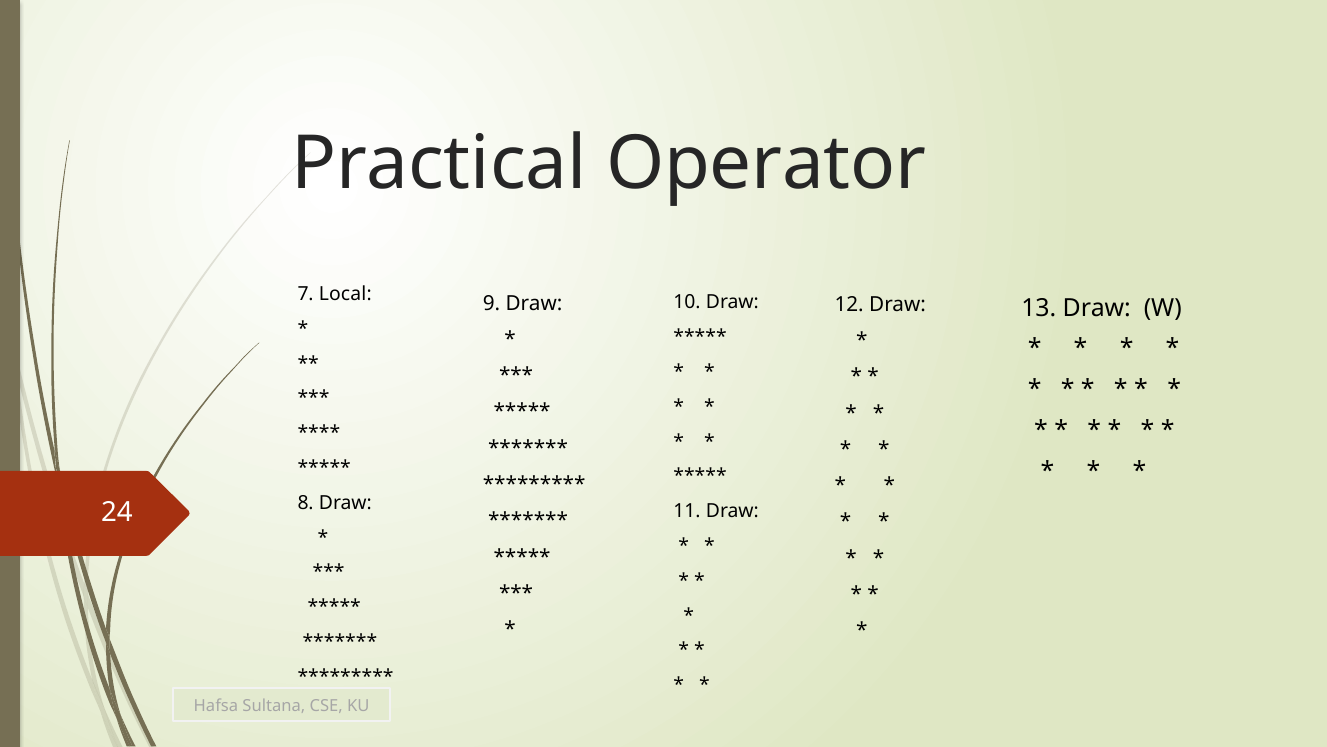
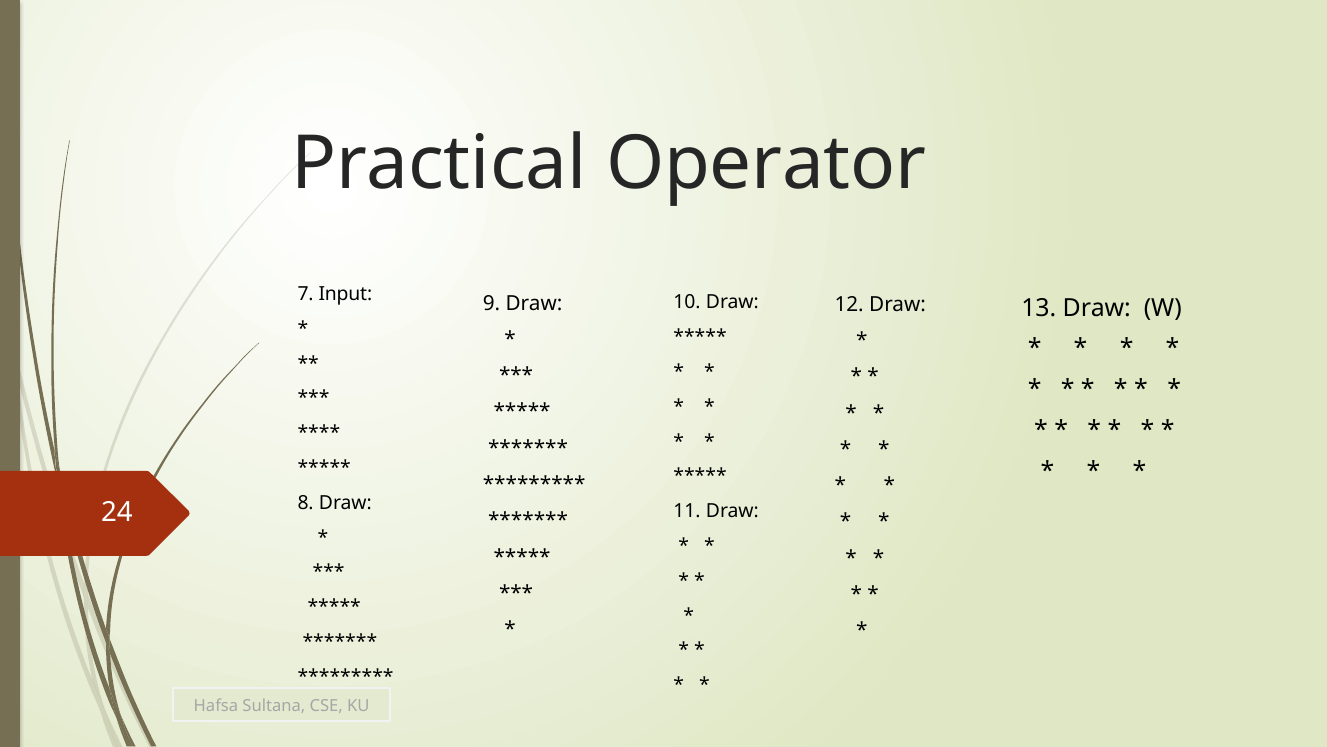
Local: Local -> Input (345, 294)
